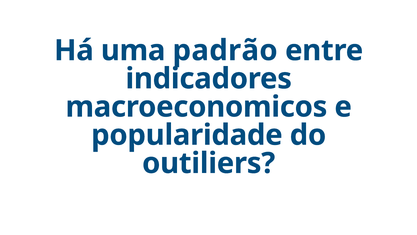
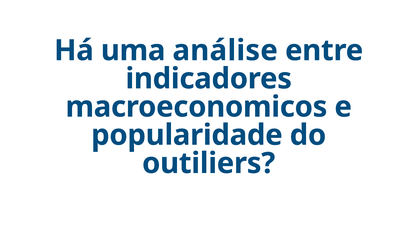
padrão: padrão -> análise (225, 50)
